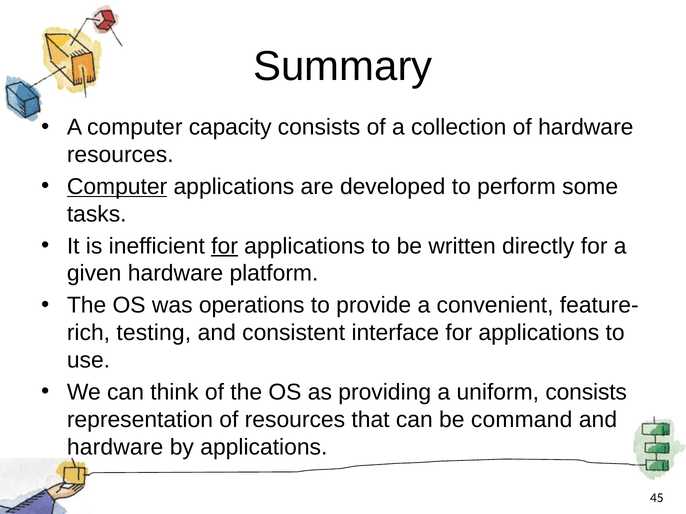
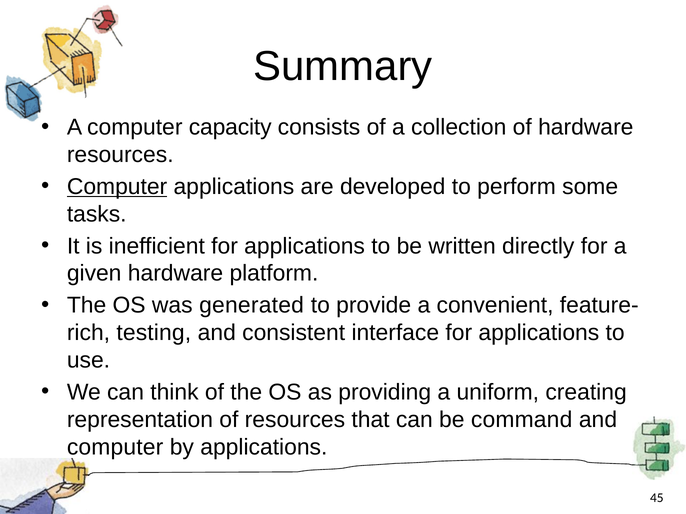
for underline: present -> none (225, 246)
operations: operations -> generated (252, 306)
uniform consists: consists -> creating (586, 393)
hardware: hardware -> computer (115, 447)
